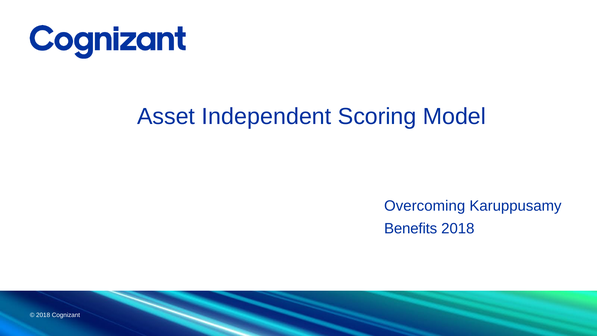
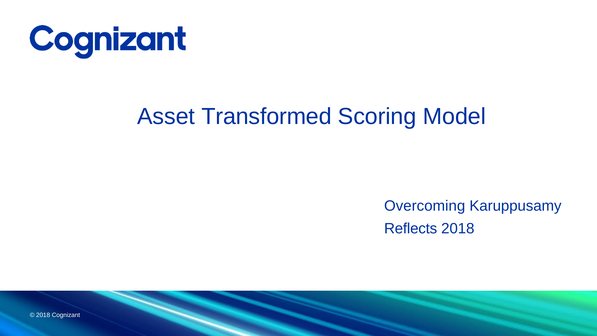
Independent: Independent -> Transformed (267, 116)
Benefits: Benefits -> Reflects (411, 229)
